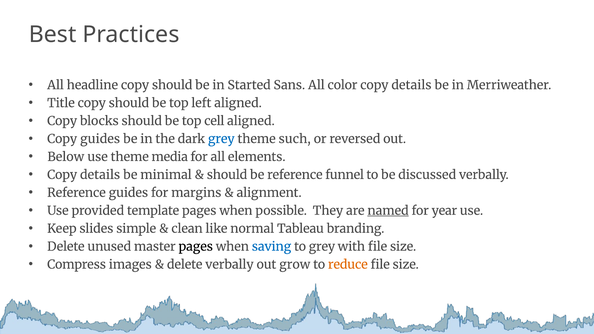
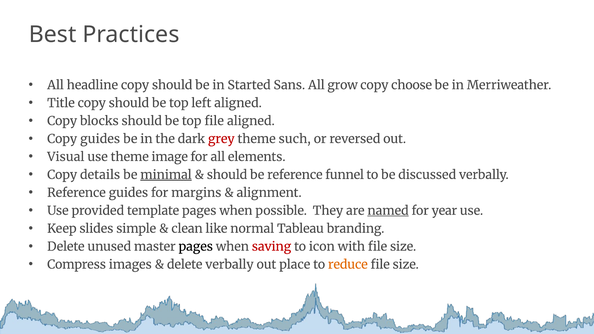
color: color -> grow (343, 85)
details: details -> choose (412, 85)
top cell: cell -> file (214, 121)
grey colour: blue -> red (221, 139)
Below: Below -> Visual (66, 157)
media: media -> image (170, 157)
minimal underline: none -> present (166, 175)
saving colour: blue -> red (272, 247)
to grey: grey -> icon (322, 247)
grow: grow -> place (295, 265)
